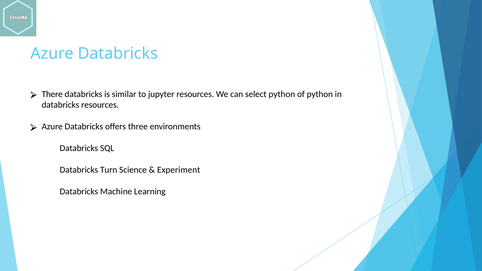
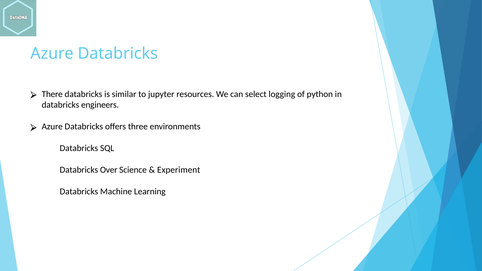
select python: python -> logging (282, 94)
databricks resources: resources -> engineers (100, 105)
Turn: Turn -> Over (109, 170)
